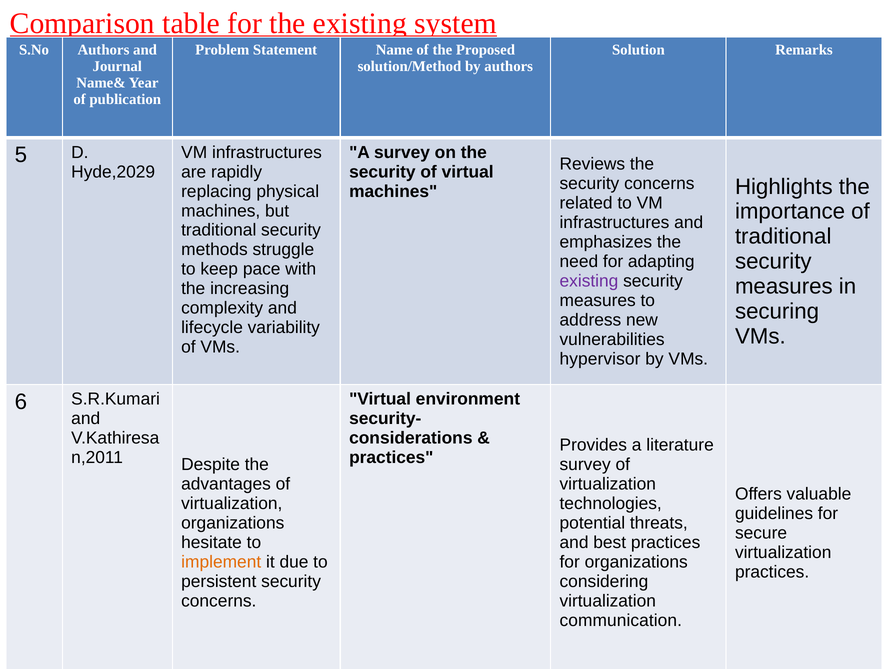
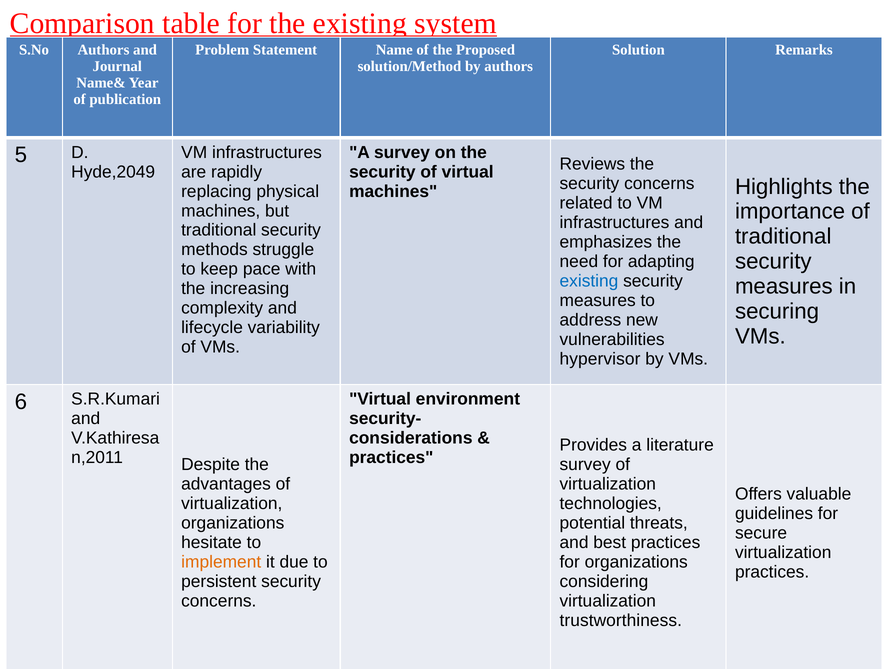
Hyde,2029: Hyde,2029 -> Hyde,2049 (113, 172)
existing colour: purple -> blue (589, 281)
communication: communication -> trustworthiness (621, 620)
